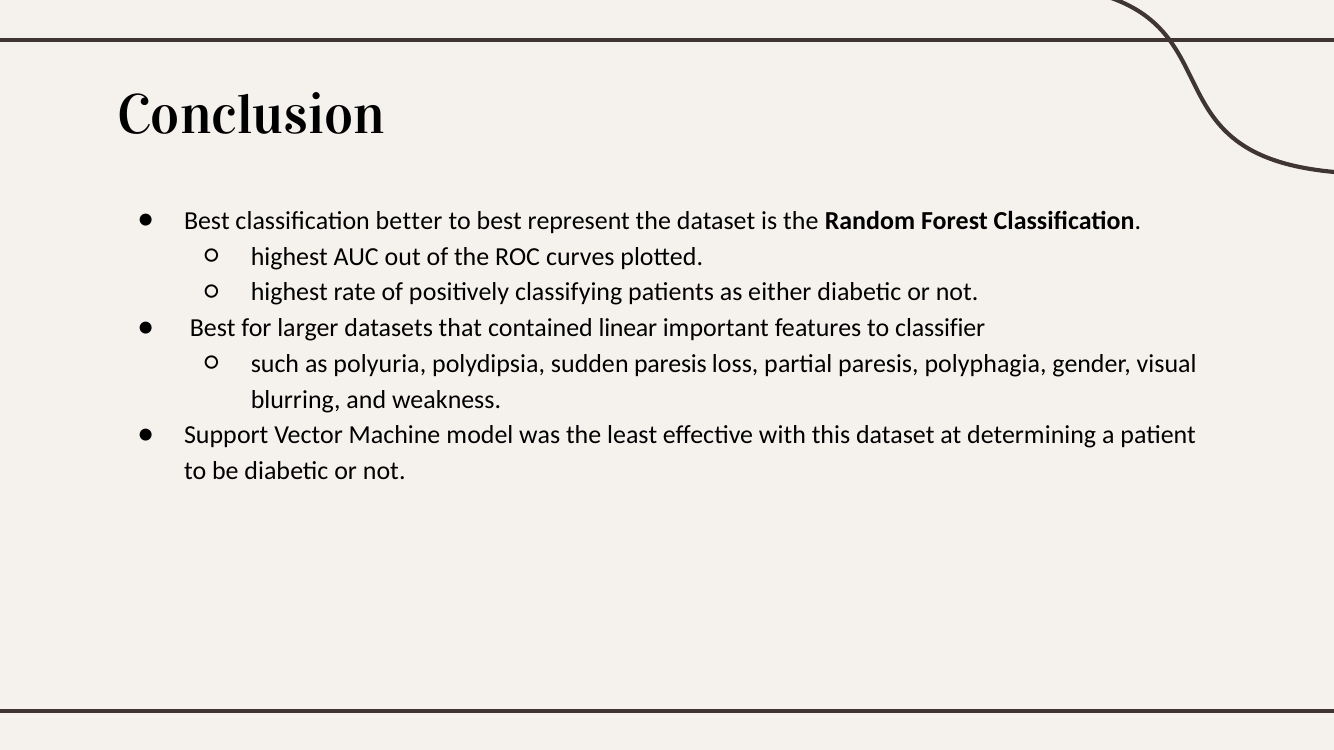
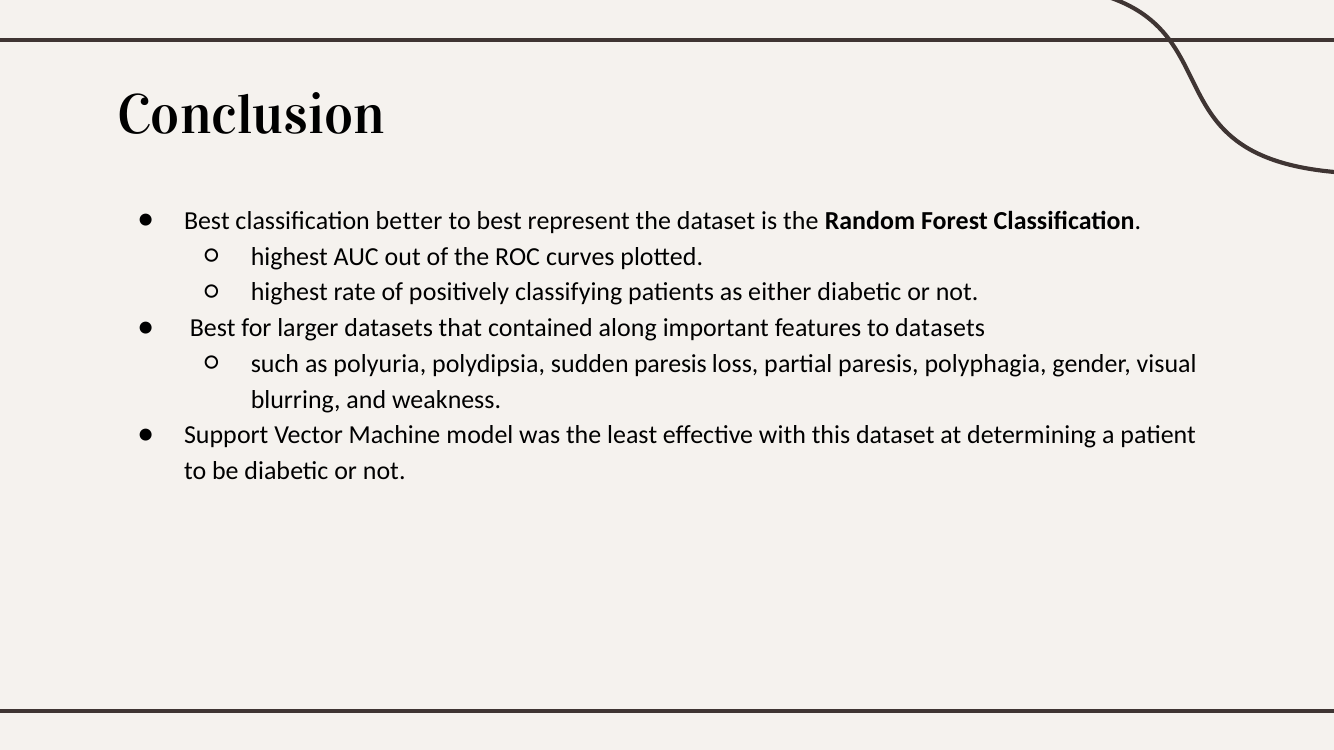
linear: linear -> along (628, 328)
to classifier: classifier -> datasets (940, 328)
